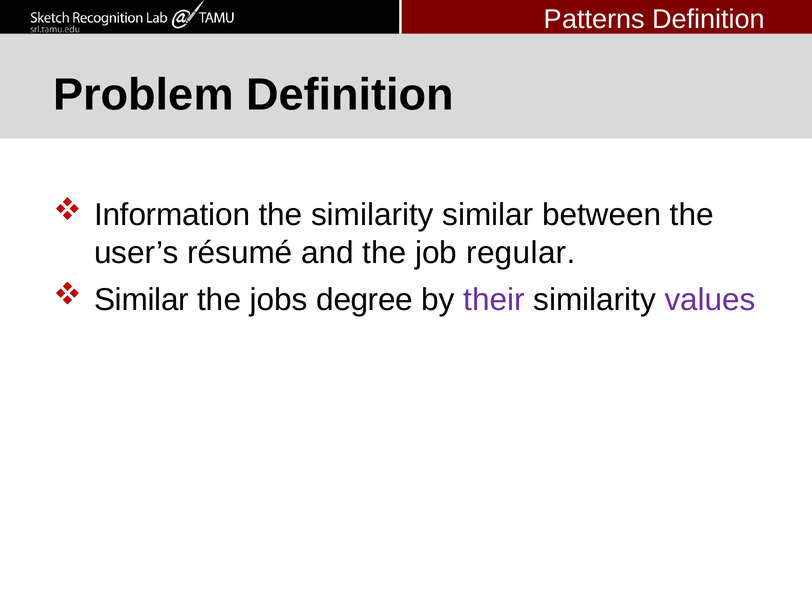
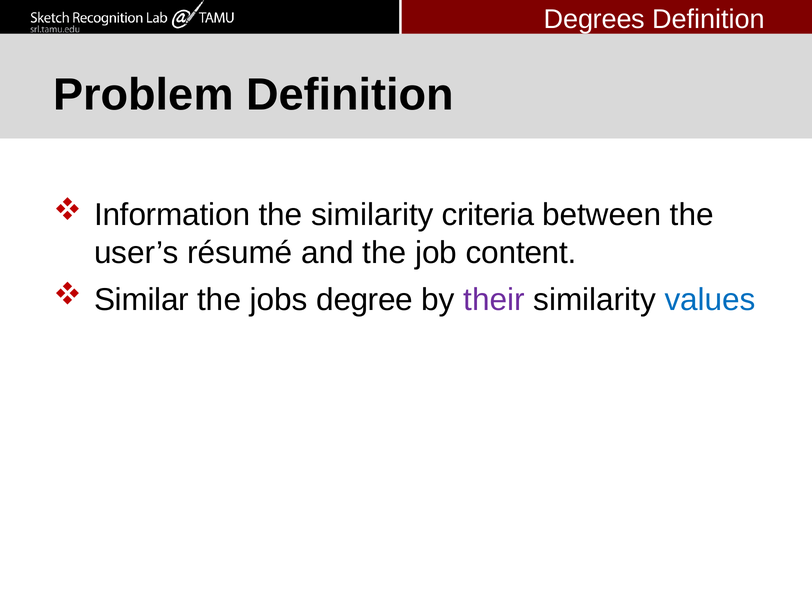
Patterns: Patterns -> Degrees (594, 19)
similarity similar: similar -> criteria (488, 215)
regular: regular -> content (521, 253)
values colour: purple -> blue (710, 300)
